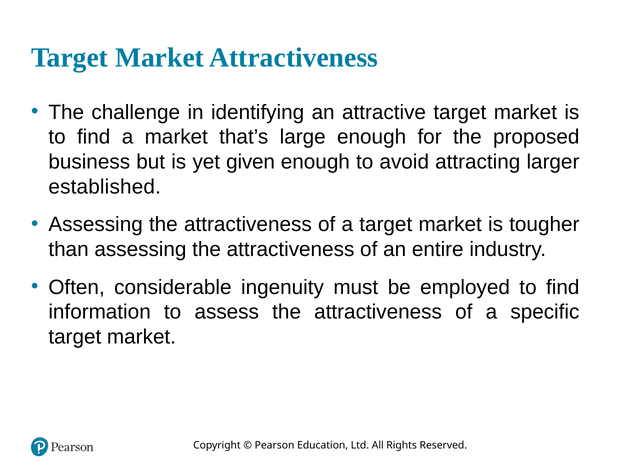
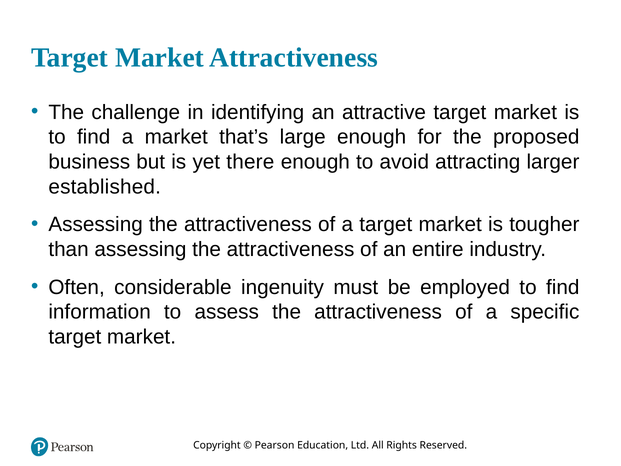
given: given -> there (250, 162)
